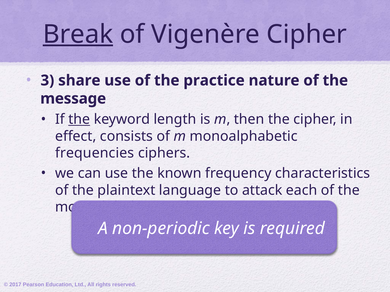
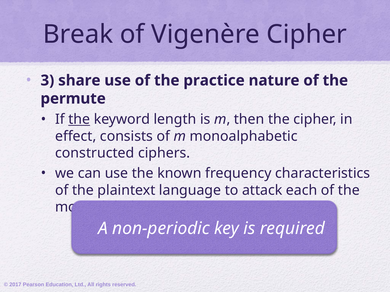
Break underline: present -> none (78, 34)
message: message -> permute (73, 99)
frequencies: frequencies -> constructed (95, 153)
